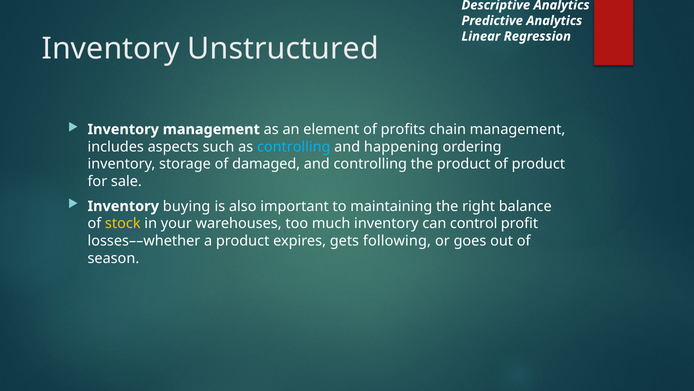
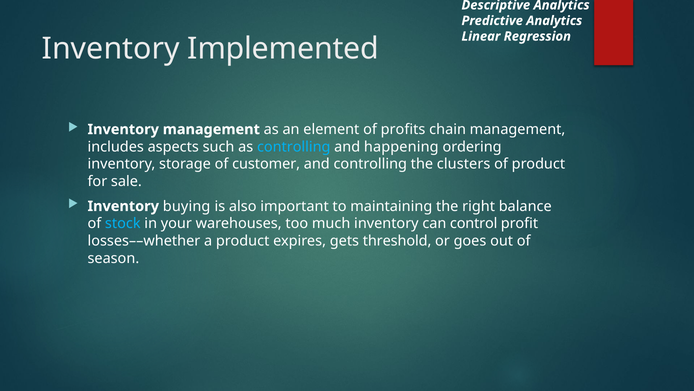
Unstructured: Unstructured -> Implemented (283, 49)
damaged: damaged -> customer (266, 164)
the product: product -> clusters (464, 164)
stock colour: yellow -> light blue (123, 223)
following: following -> threshold (397, 241)
